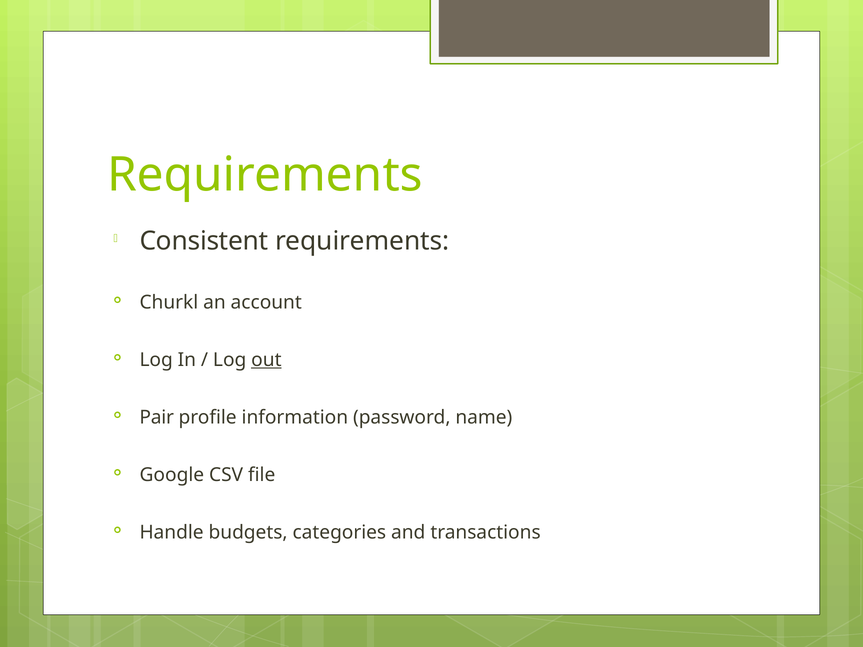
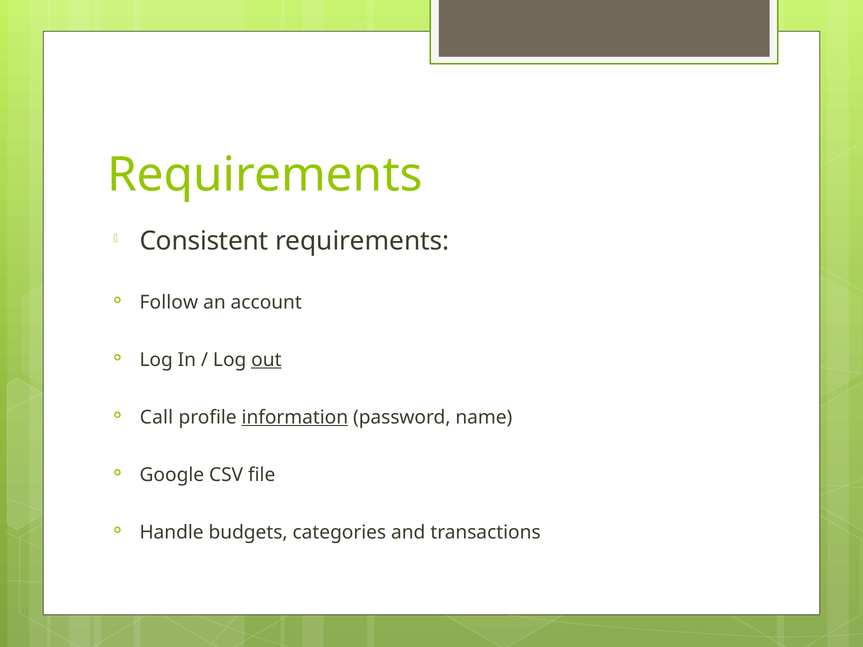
Churkl: Churkl -> Follow (169, 303)
Pair: Pair -> Call (157, 418)
information underline: none -> present (295, 418)
